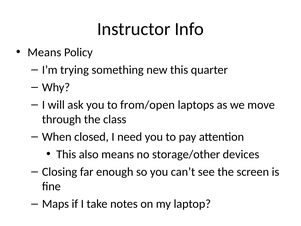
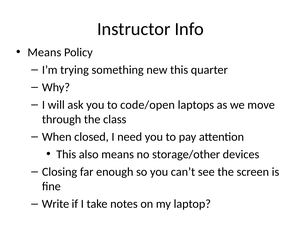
from/open: from/open -> code/open (148, 105)
Maps: Maps -> Write (55, 204)
